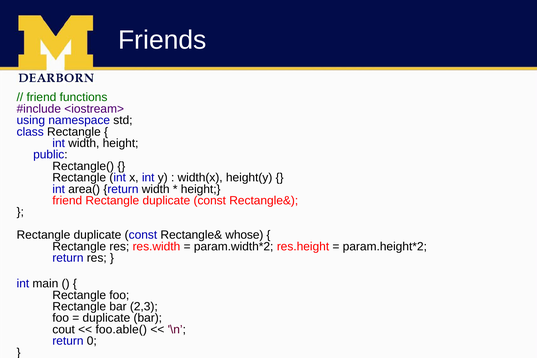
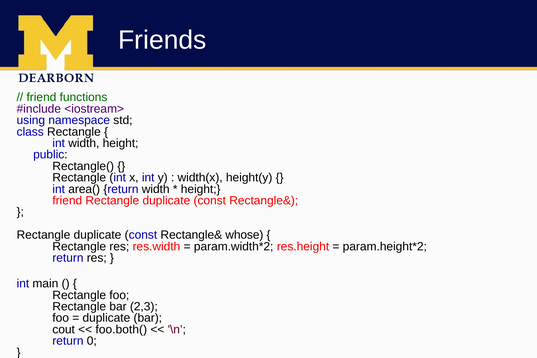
foo.able(: foo.able( -> foo.both( (121, 330)
